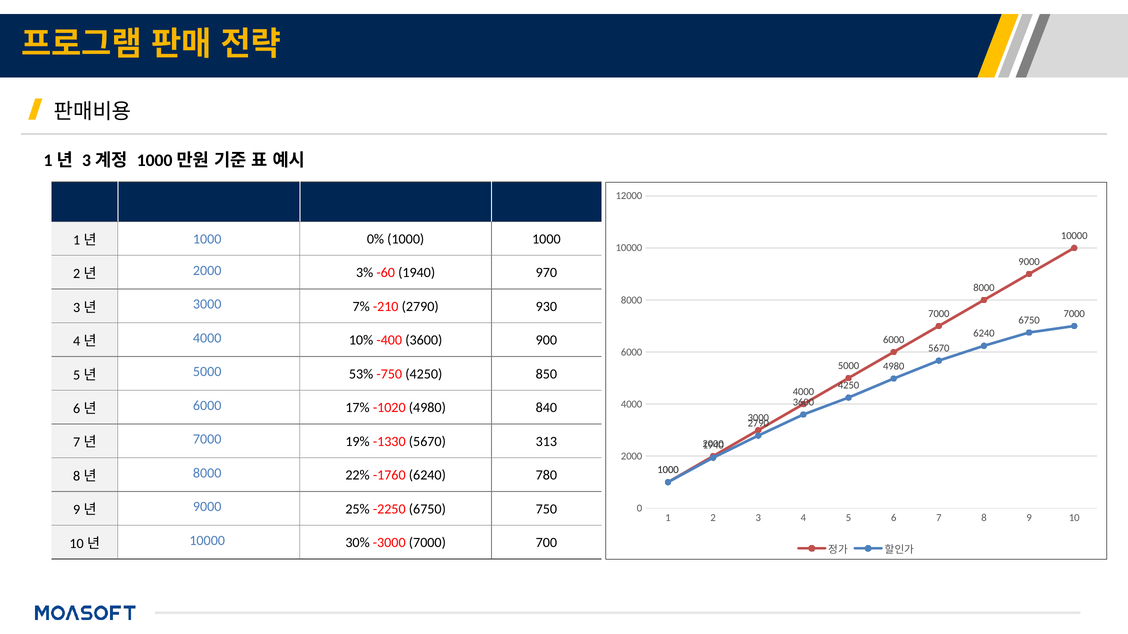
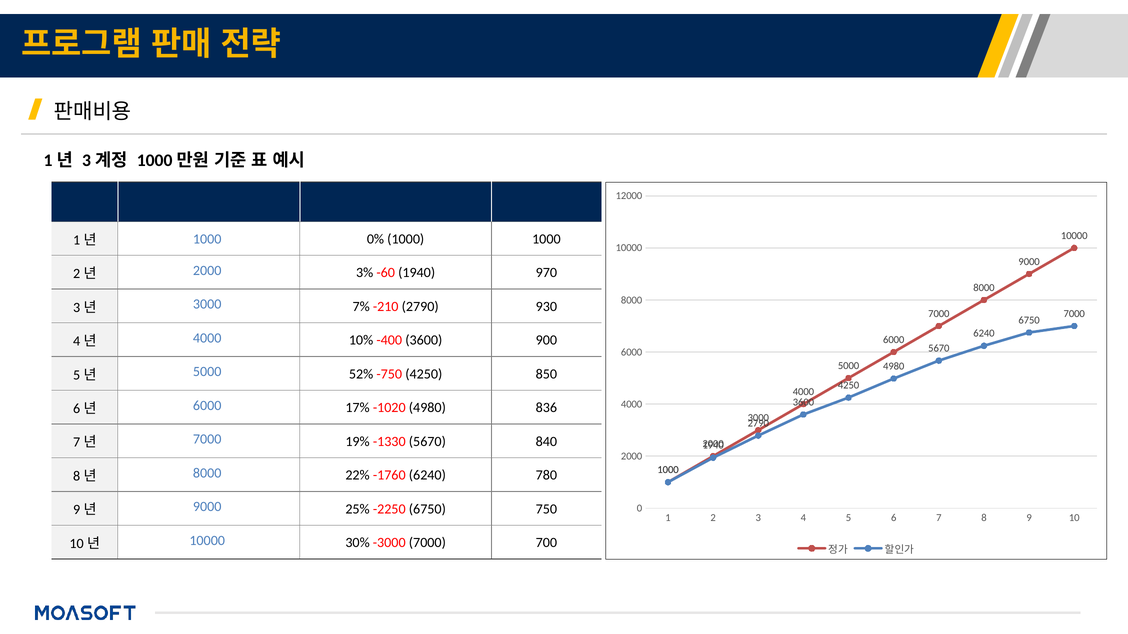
53%: 53% -> 52% (361, 374)
840: 840 -> 836 (546, 408)
313: 313 -> 840 (546, 442)
